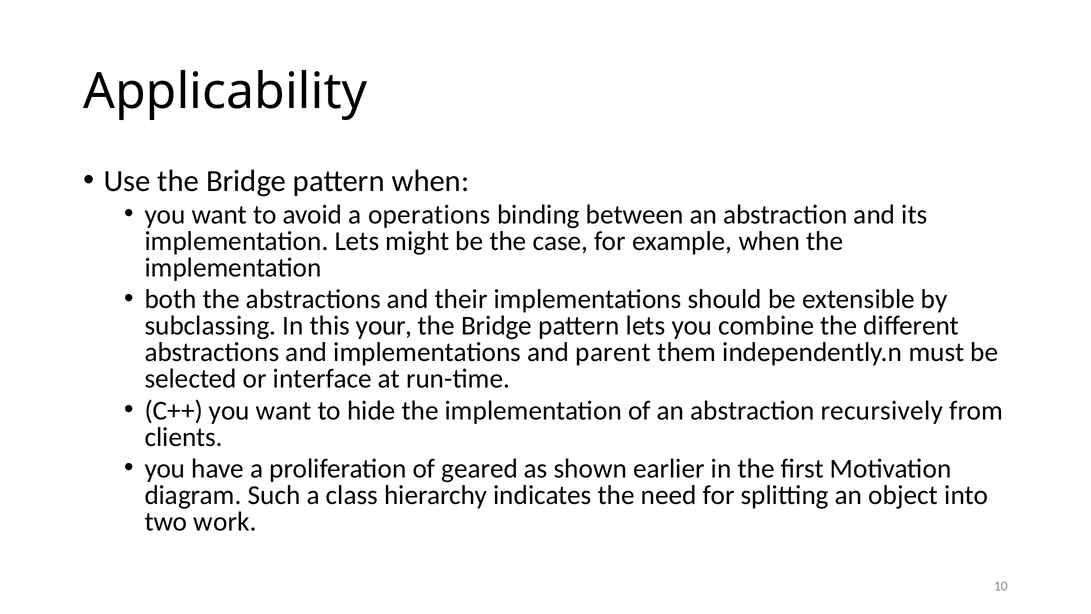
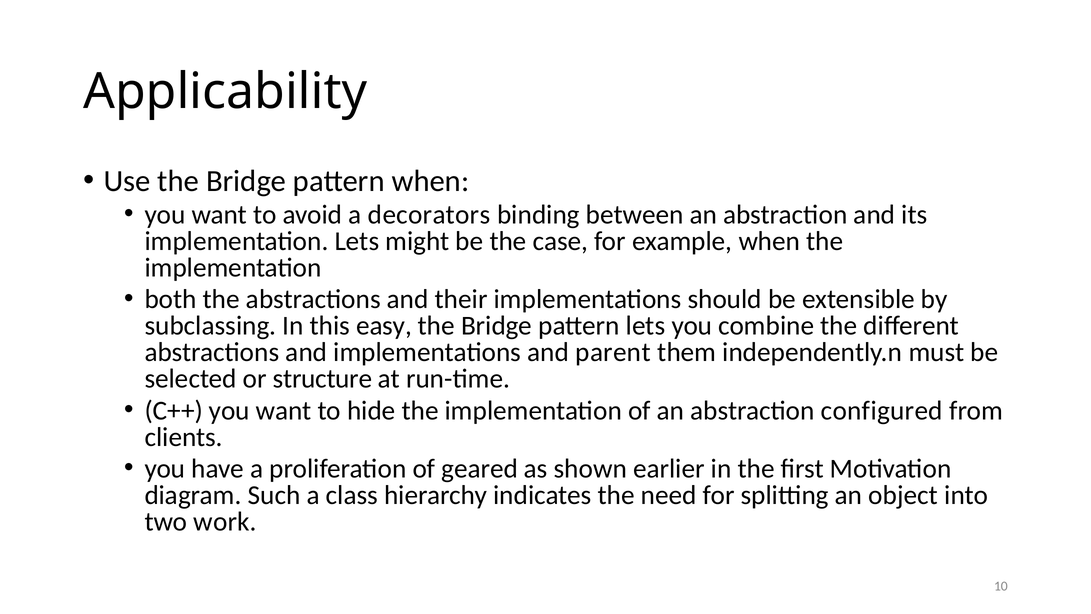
operations: operations -> decorators (429, 215)
your: your -> easy (384, 326)
interface: interface -> structure (323, 379)
recursively: recursively -> configured (882, 410)
